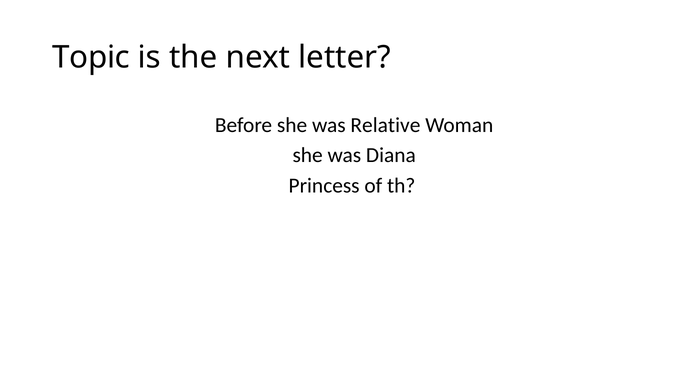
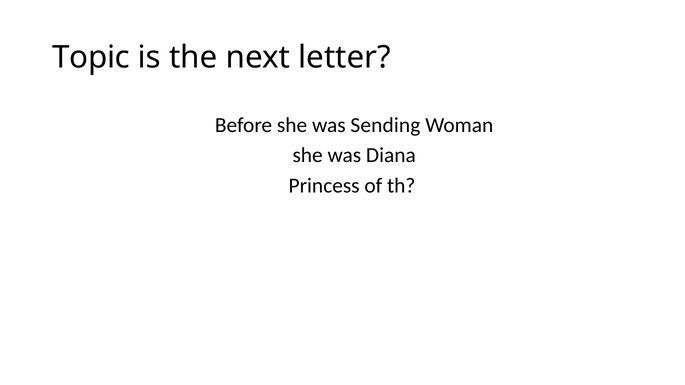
Relative: Relative -> Sending (385, 125)
